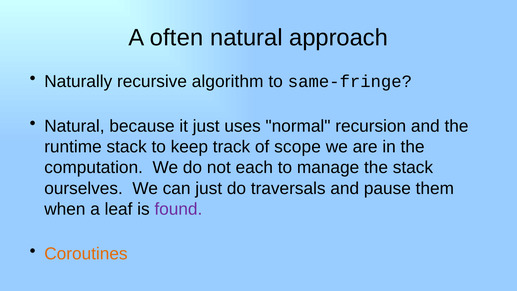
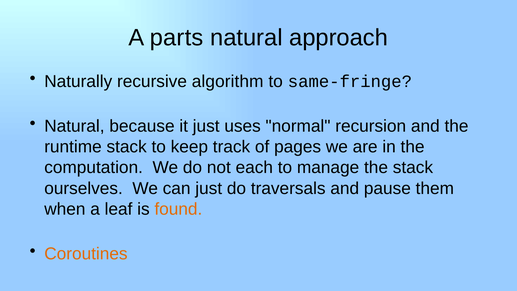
often: often -> parts (177, 38)
scope: scope -> pages (298, 147)
found colour: purple -> orange (178, 209)
